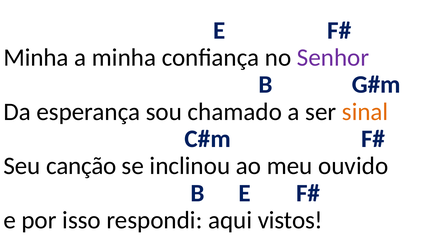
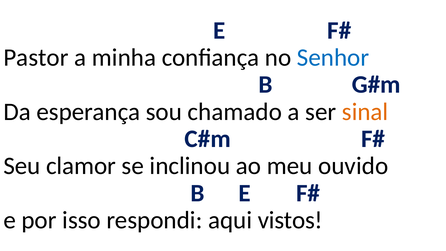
Minha: Minha -> Pastor (36, 58)
Senhor colour: purple -> blue (333, 58)
canção: canção -> clamor (81, 166)
